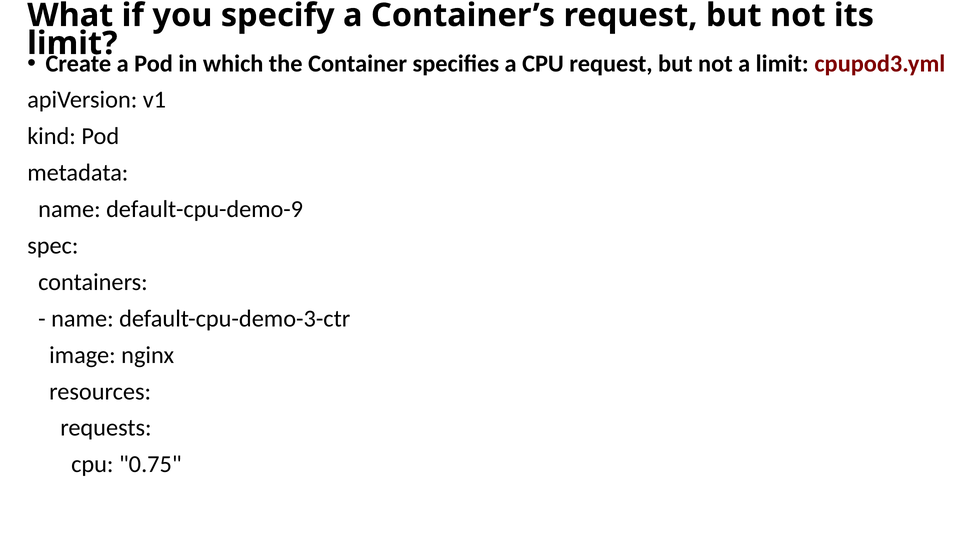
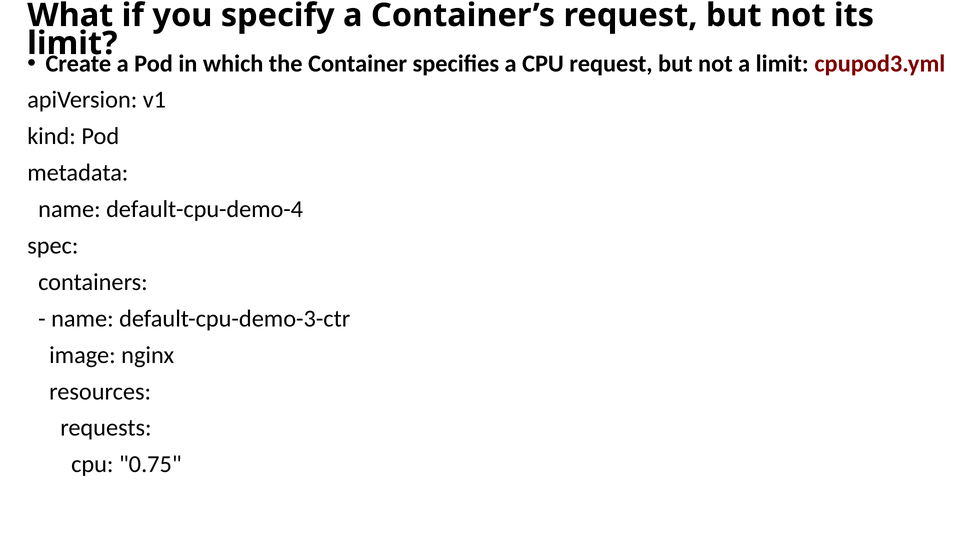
default-cpu-demo-9: default-cpu-demo-9 -> default-cpu-demo-4 (205, 209)
